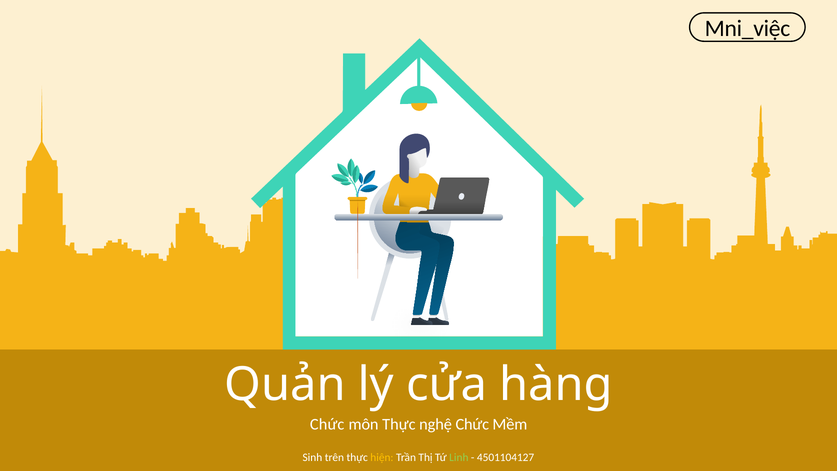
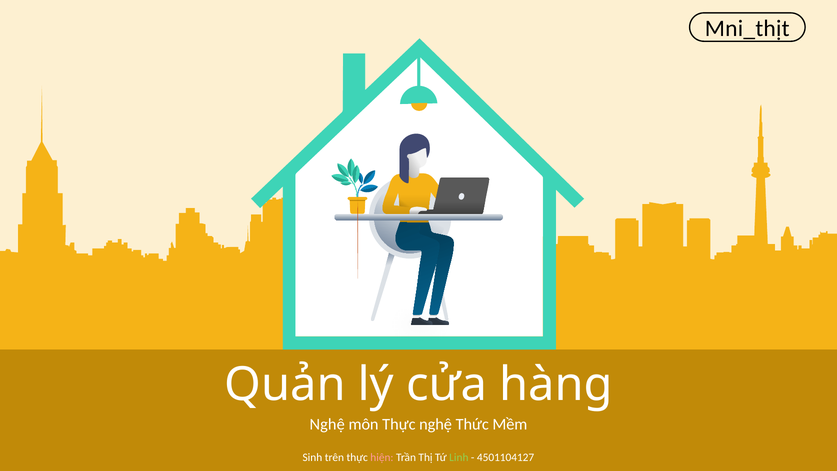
Mni_việc: Mni_việc -> Mni_thịt (747, 29)
Chức: Chức -> Nghệ (327, 424)
nghệ Chức: Chức -> Thức (472, 424)
hiện colour: yellow -> pink (382, 457)
